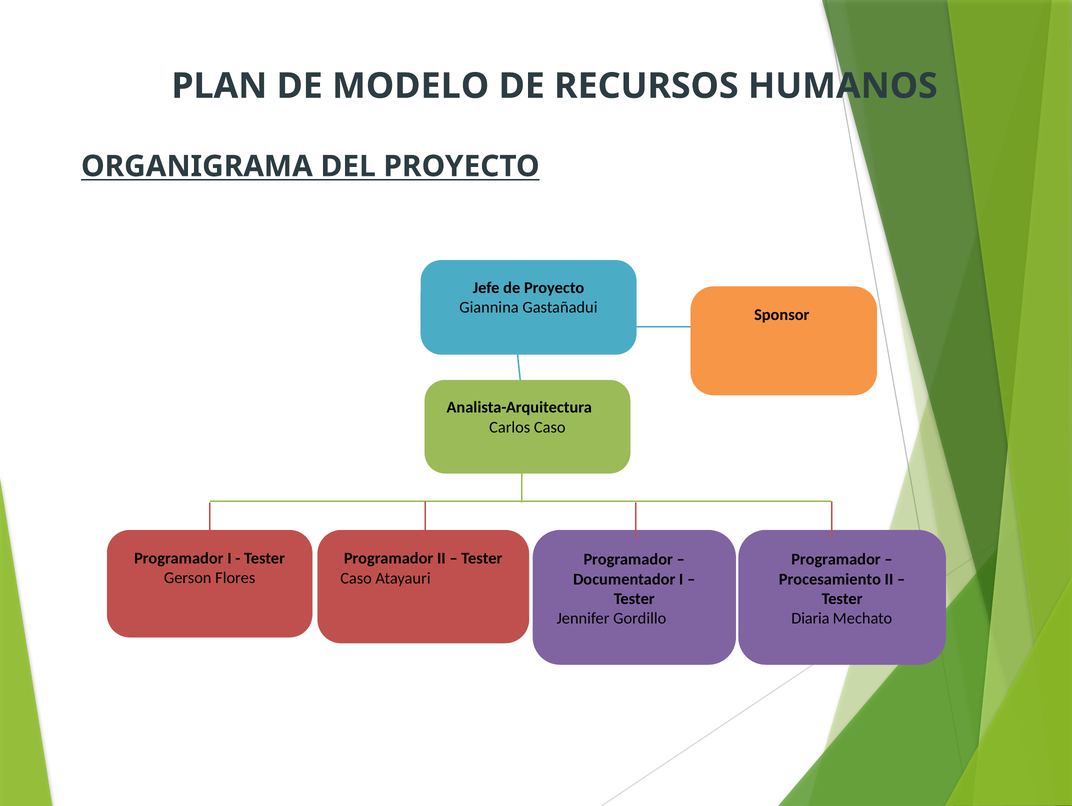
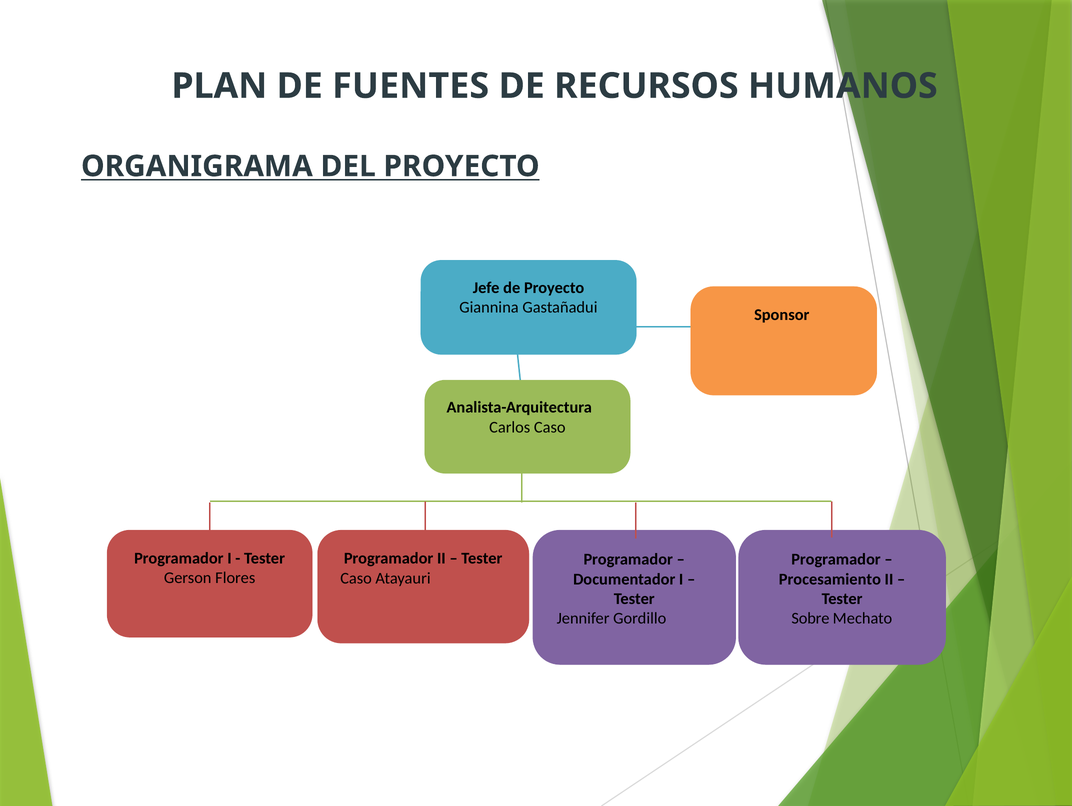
MODELO: MODELO -> FUENTES (411, 86)
Diaria: Diaria -> Sobre (810, 619)
